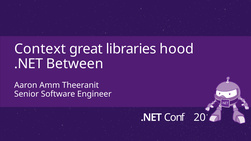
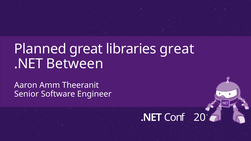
Context: Context -> Planned (40, 49)
libraries hood: hood -> great (177, 49)
